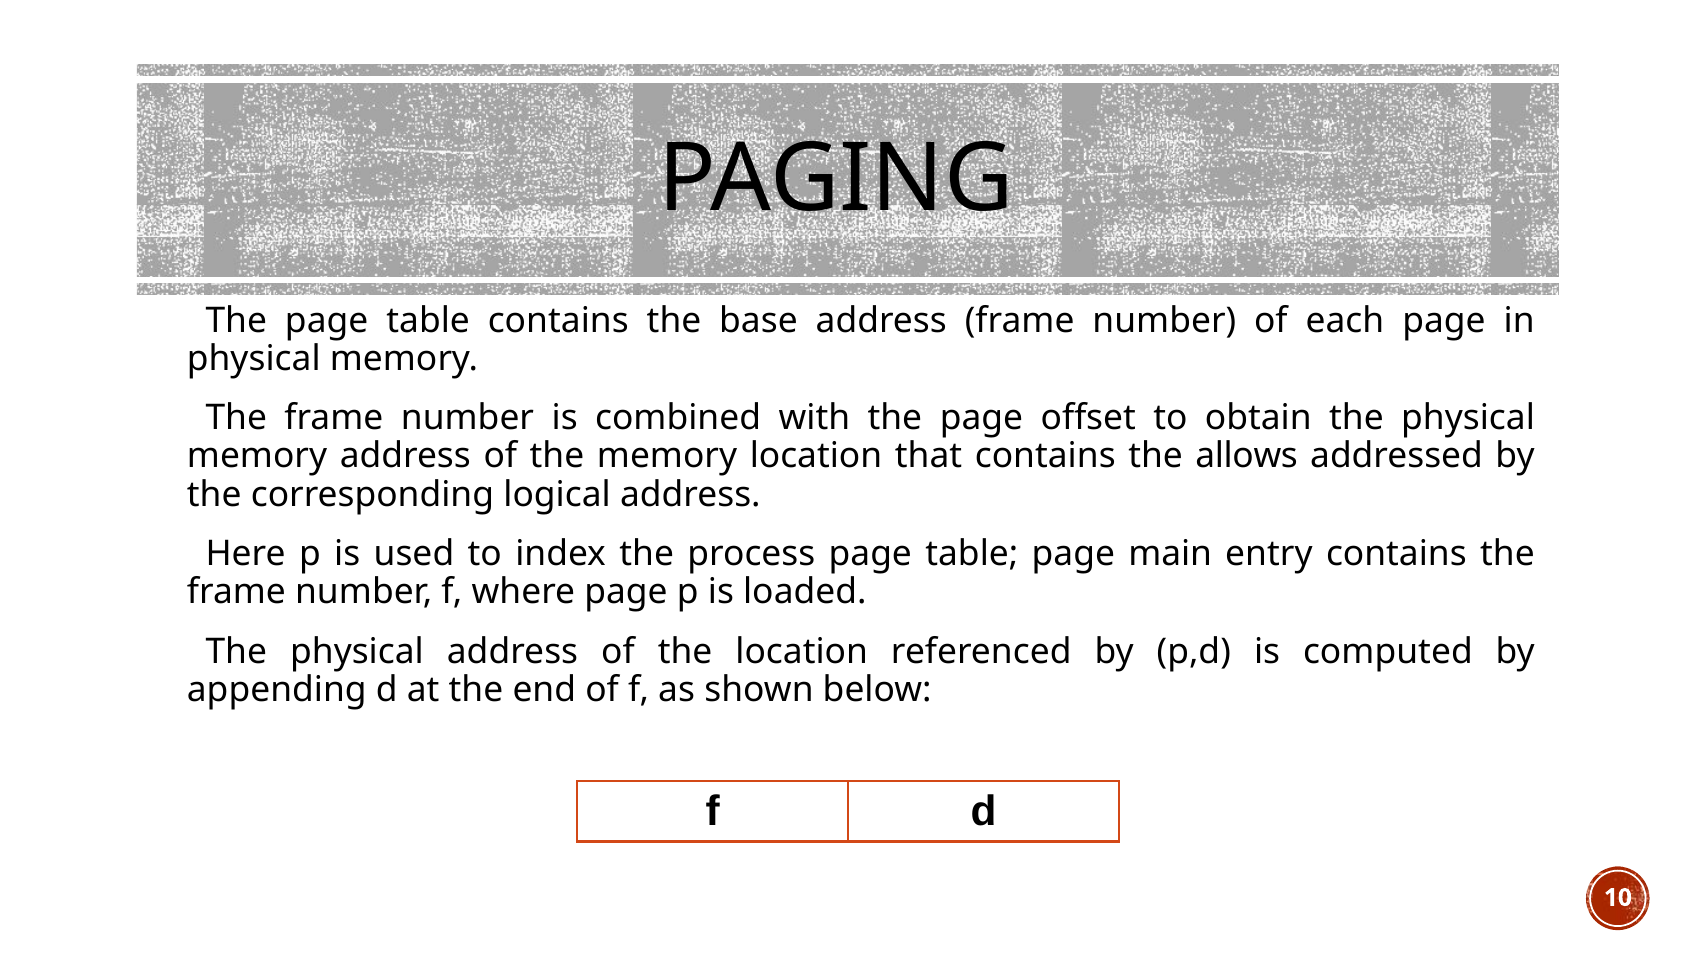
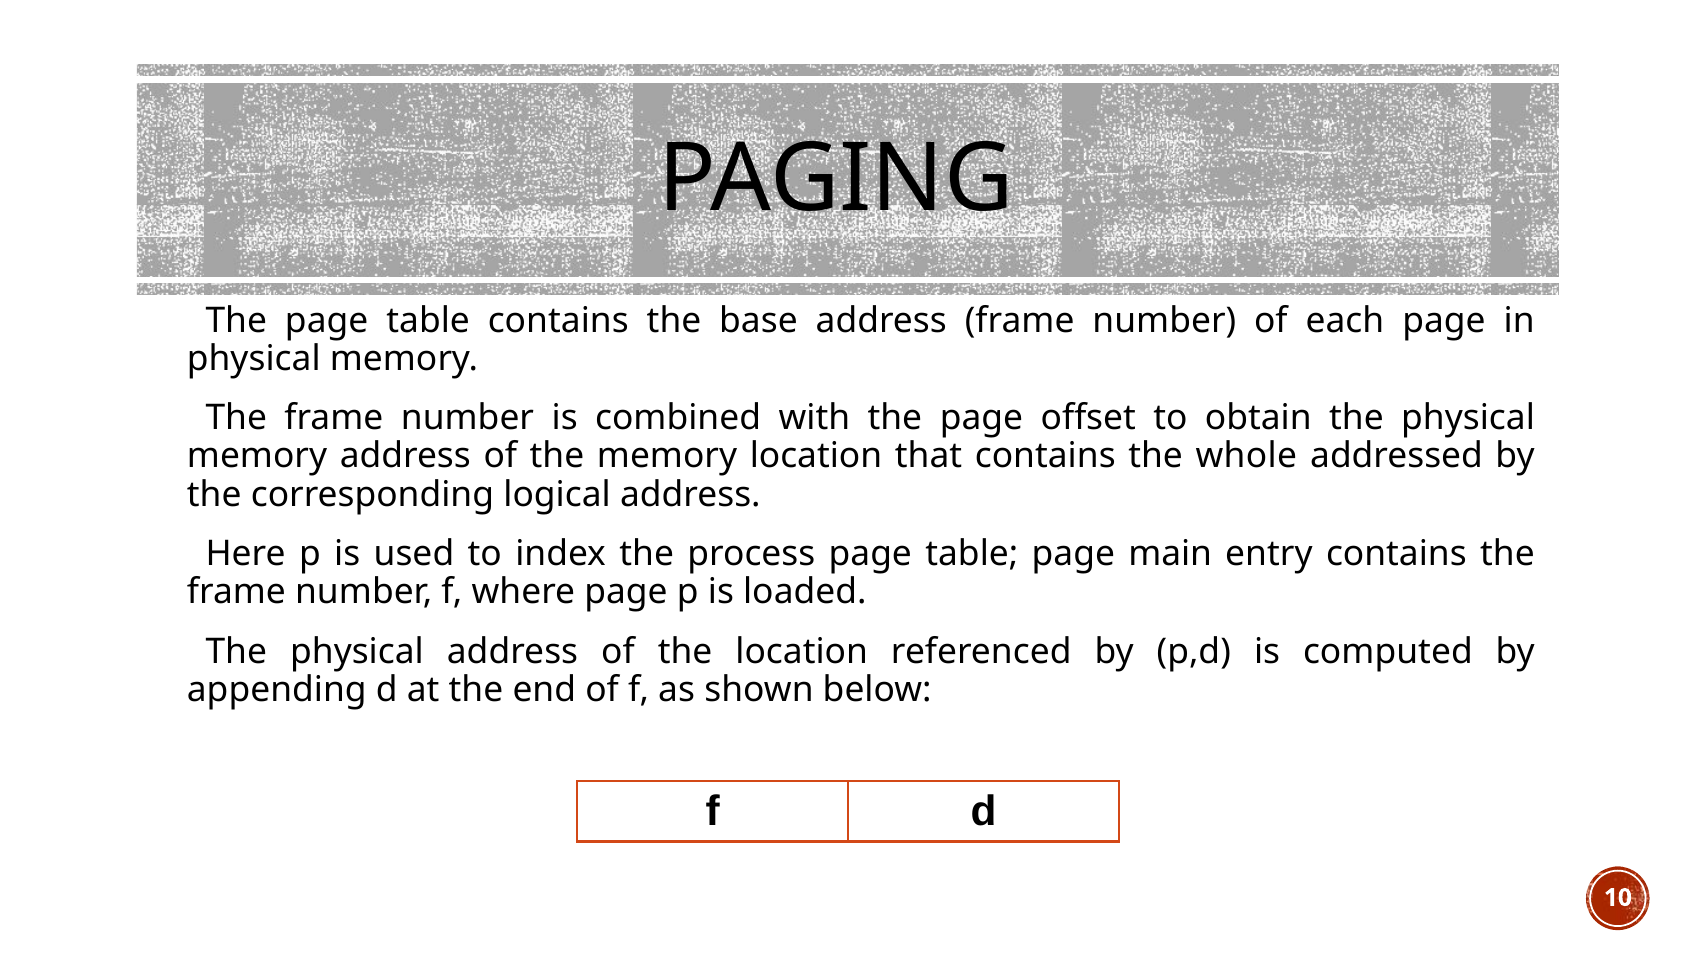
allows: allows -> whole (1246, 456)
